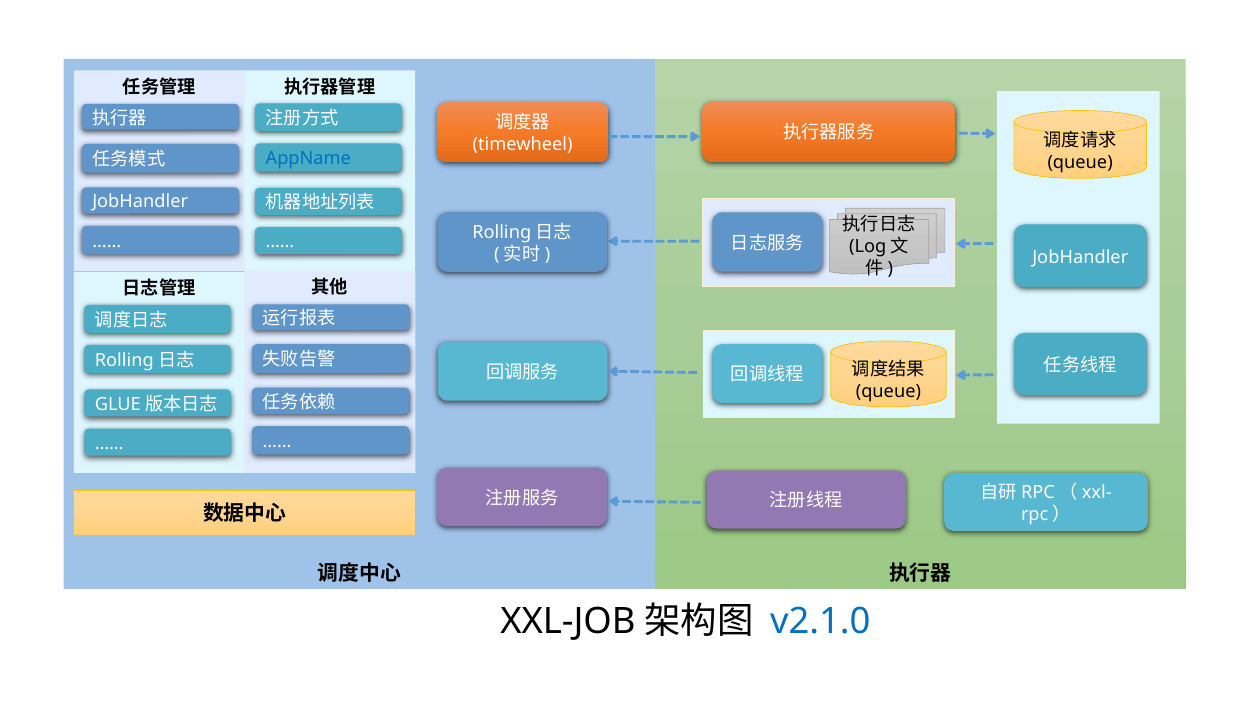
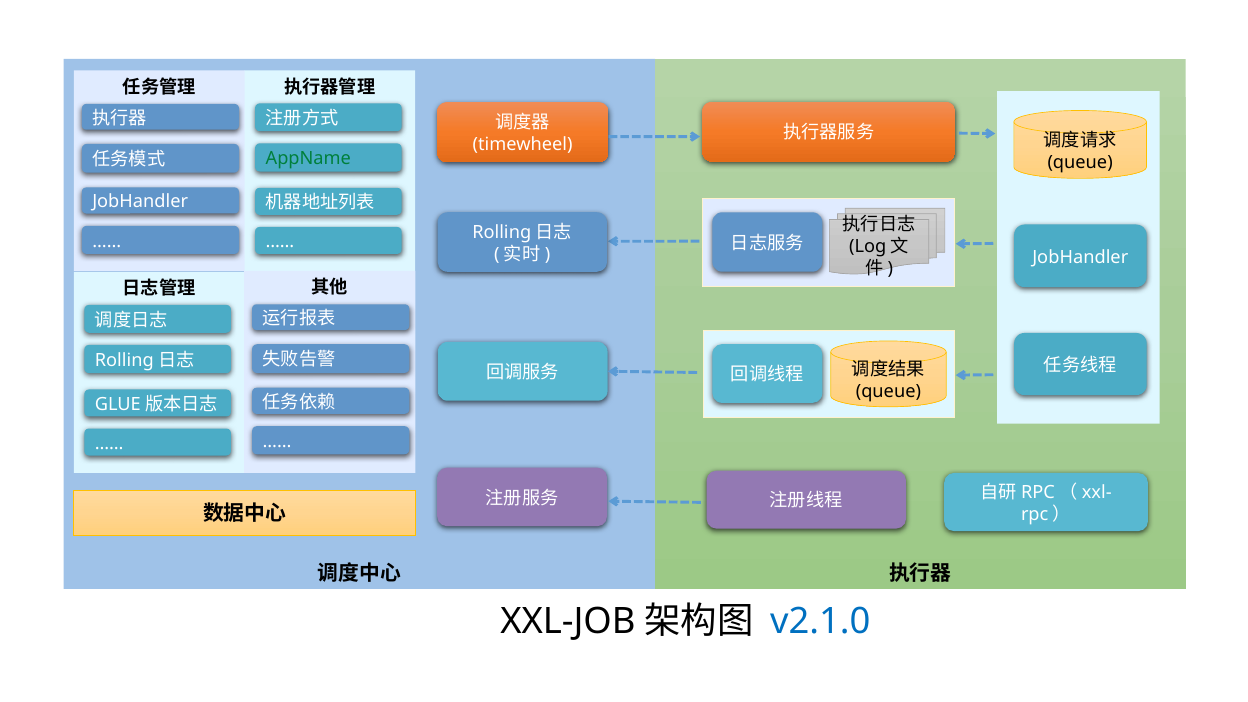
AppName colour: blue -> green (308, 159)
